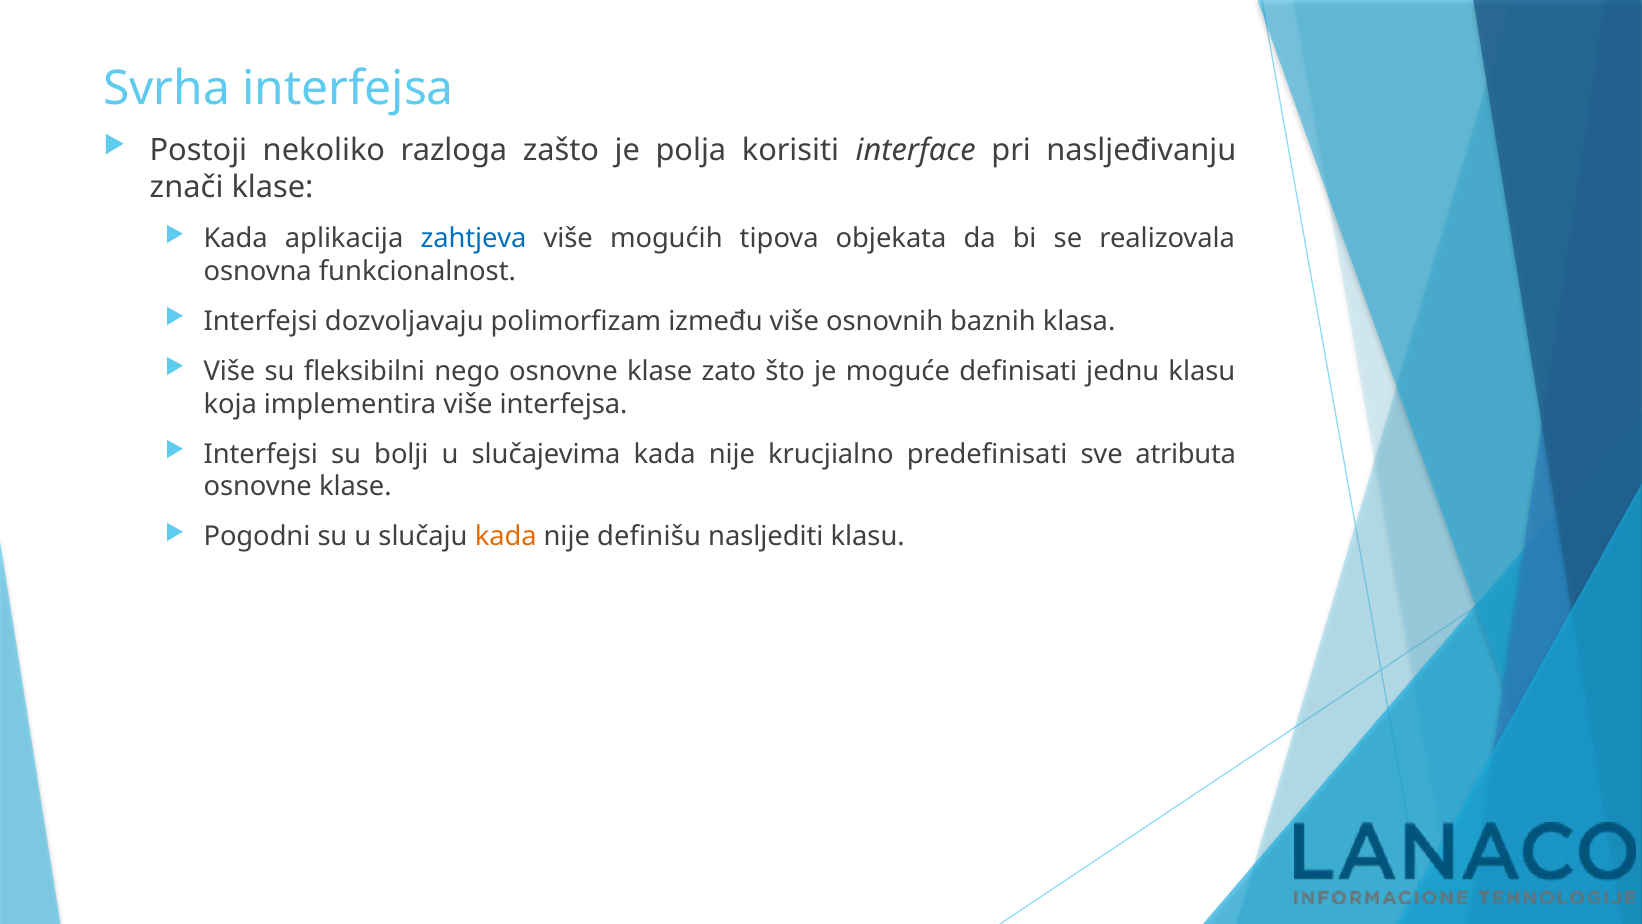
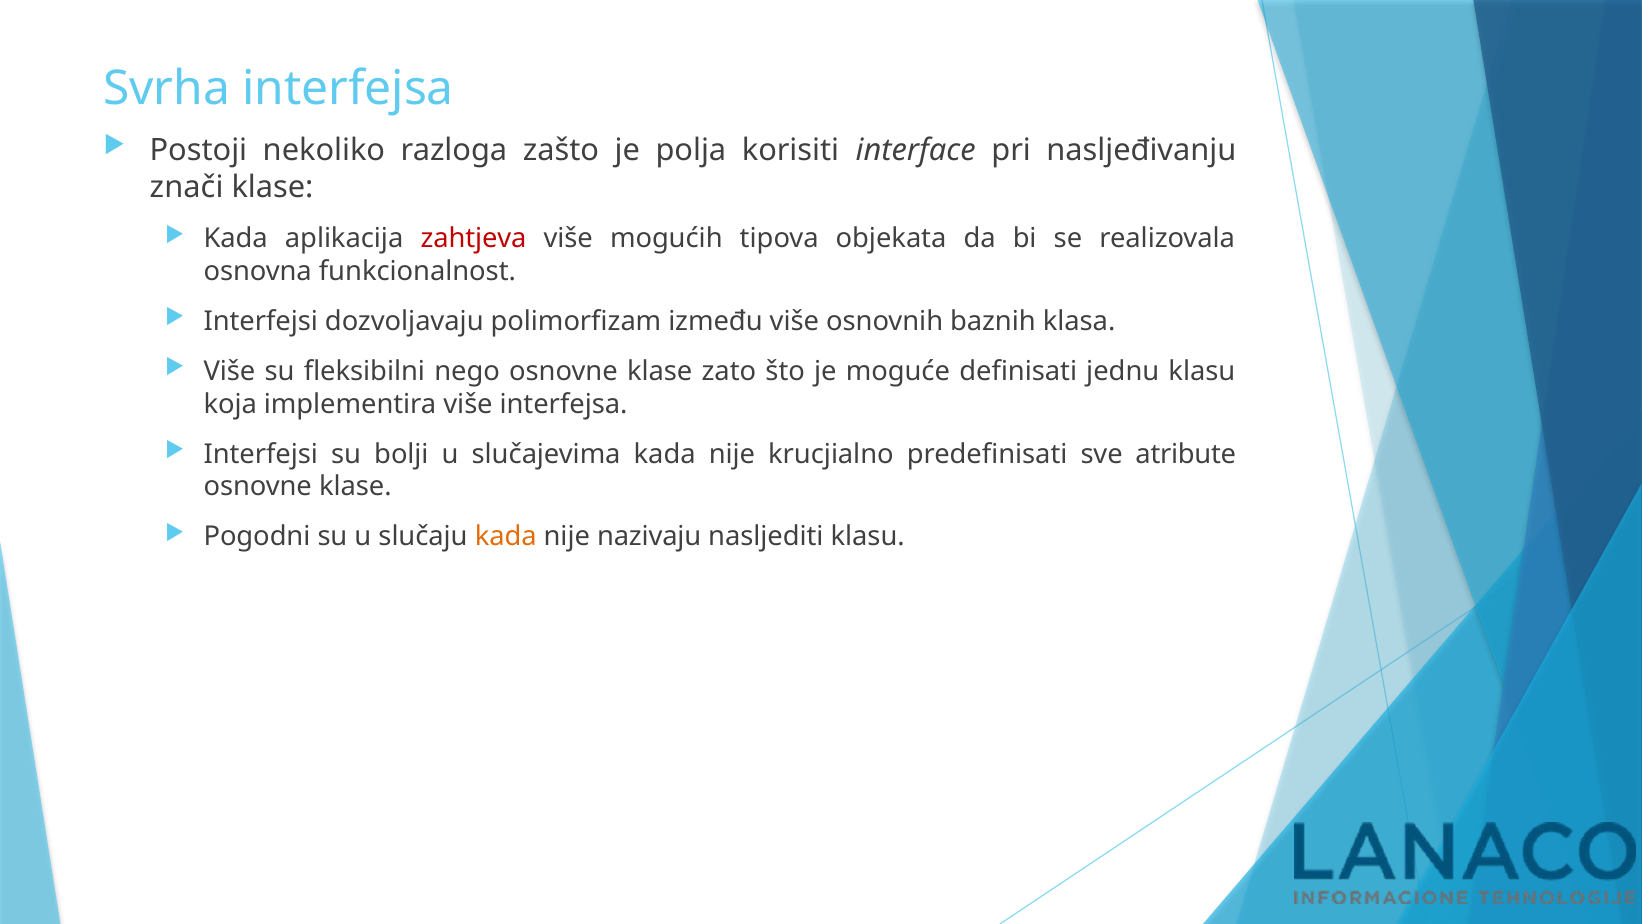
zahtjeva colour: blue -> red (474, 239)
atributa: atributa -> atribute (1186, 454)
definišu: definišu -> nazivaju (649, 537)
